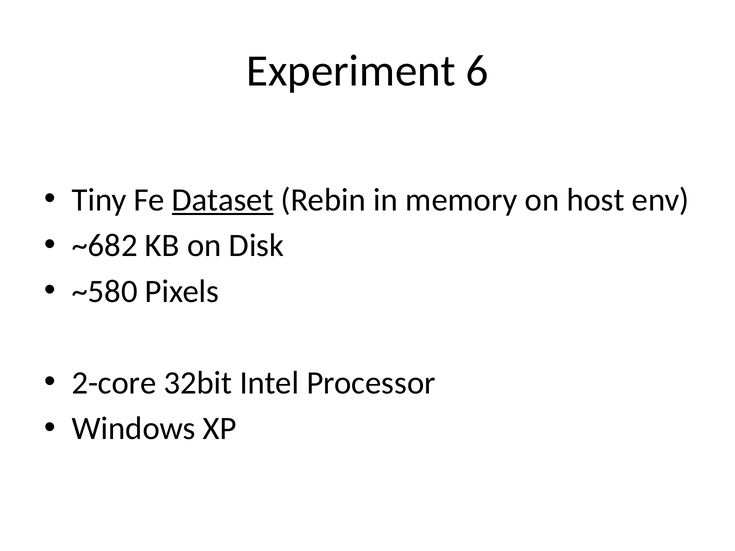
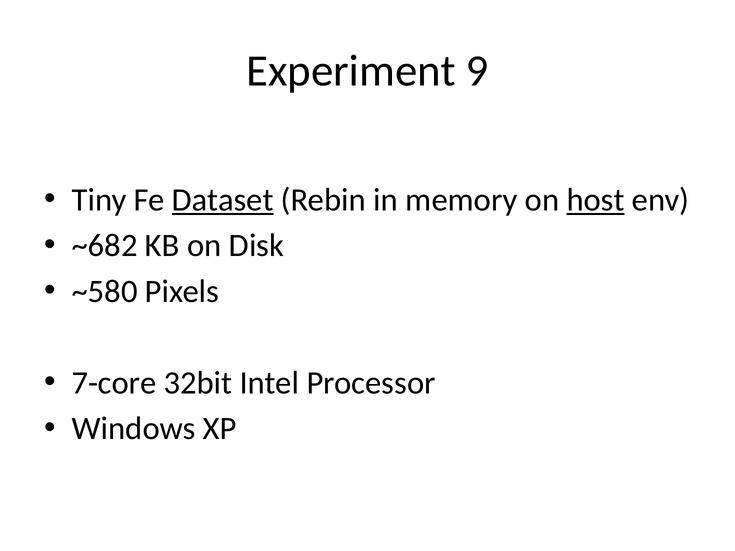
6: 6 -> 9 (477, 71)
host underline: none -> present (596, 200)
2-core: 2-core -> 7-core (114, 383)
